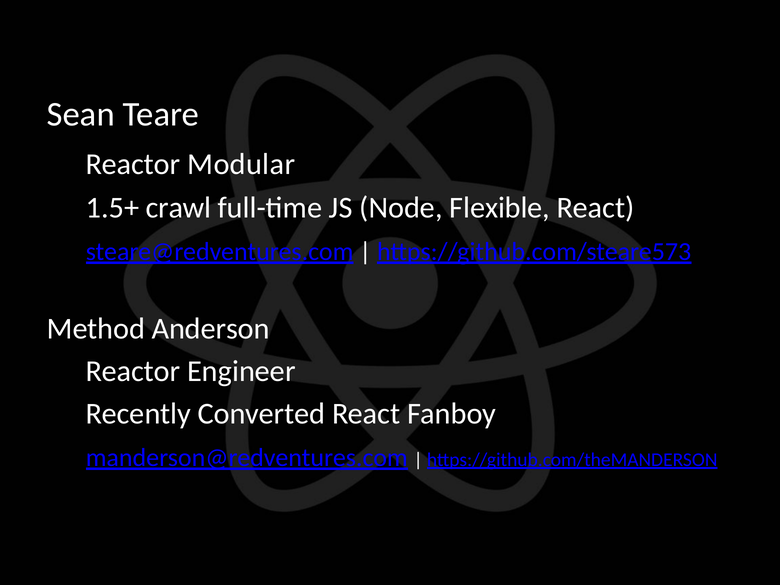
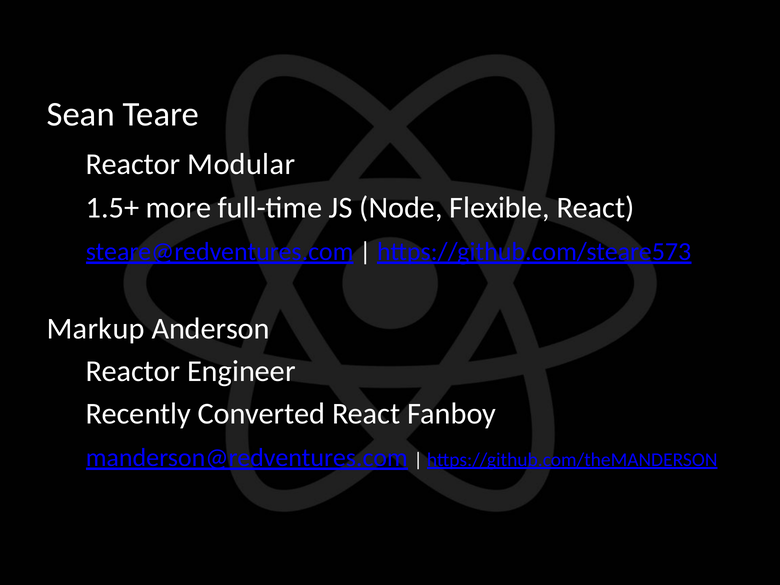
crawl: crawl -> more (179, 208)
Method: Method -> Markup (96, 329)
